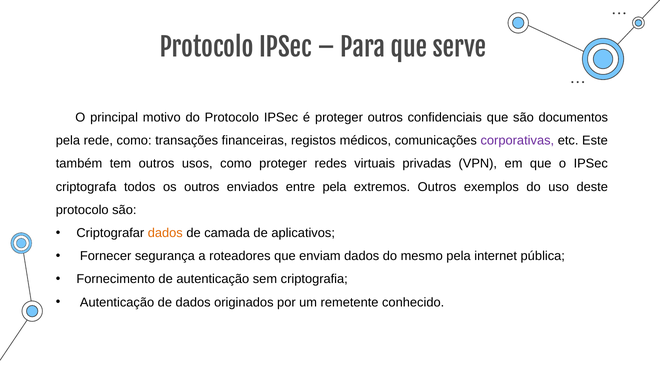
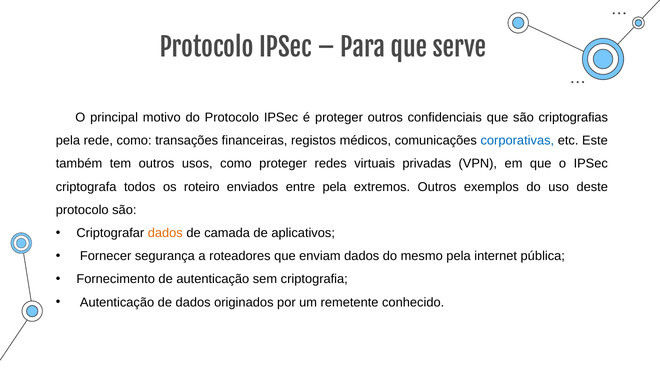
documentos: documentos -> criptografias (573, 118)
corporativas colour: purple -> blue (517, 141)
os outros: outros -> roteiro (202, 187)
